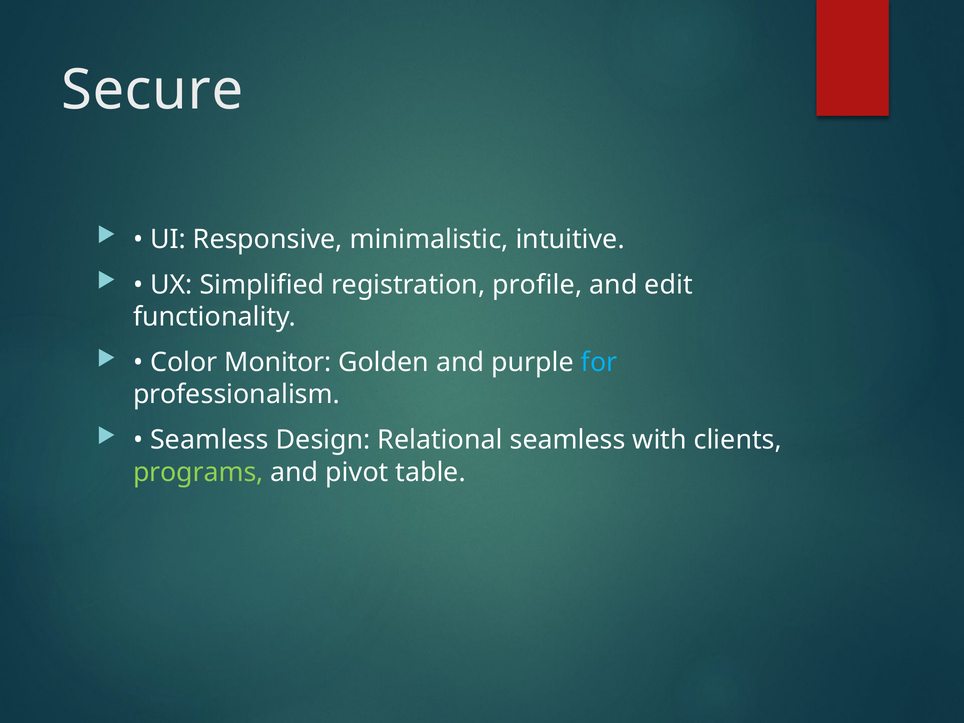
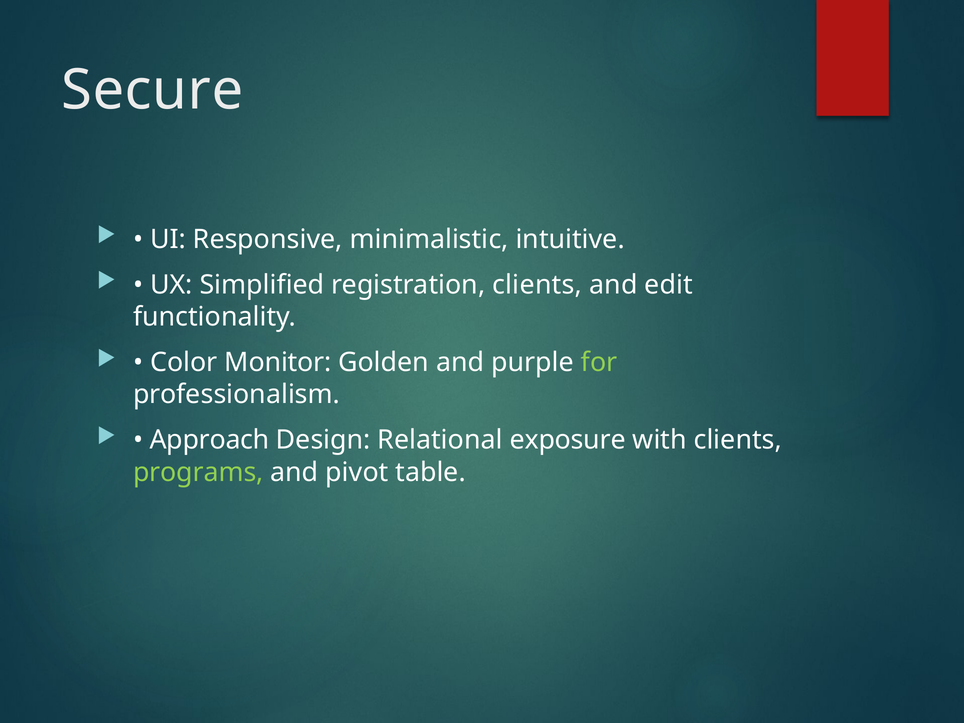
registration profile: profile -> clients (537, 285)
for colour: light blue -> light green (599, 362)
Seamless: Seamless -> Approach (210, 440)
Relational seamless: seamless -> exposure (568, 440)
